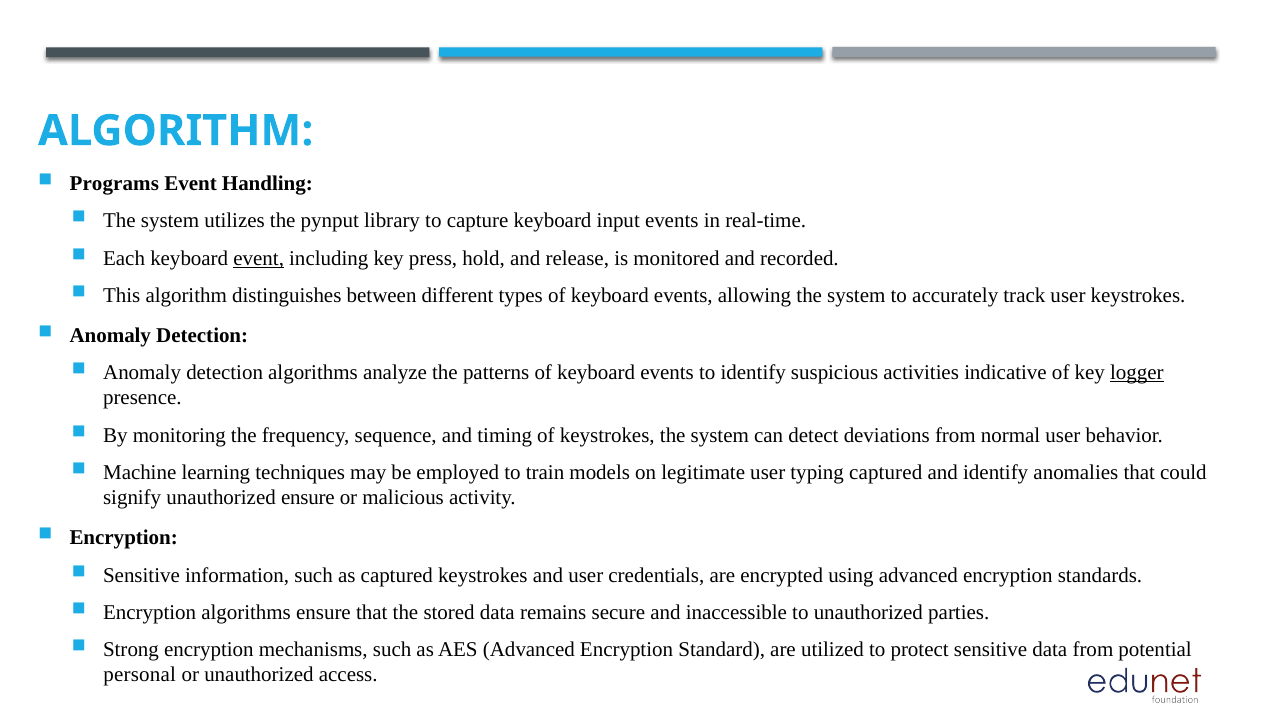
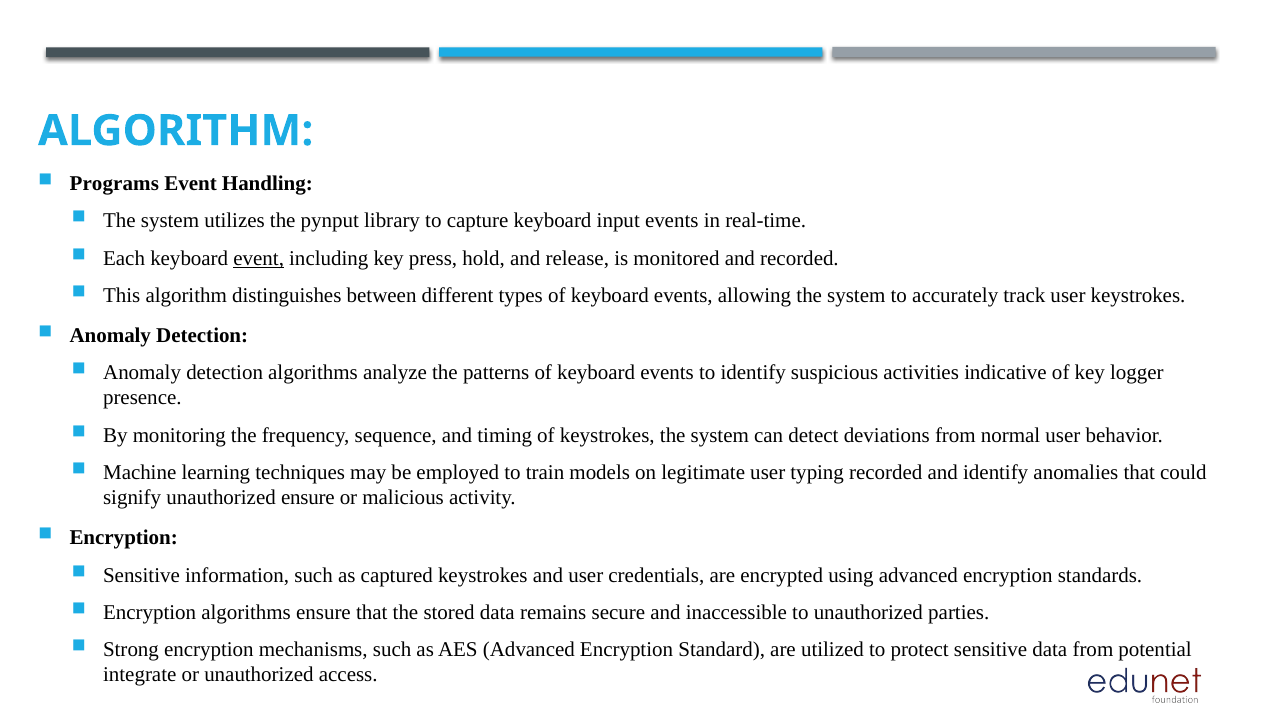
logger underline: present -> none (1137, 373)
typing captured: captured -> recorded (886, 473)
personal: personal -> integrate (140, 675)
